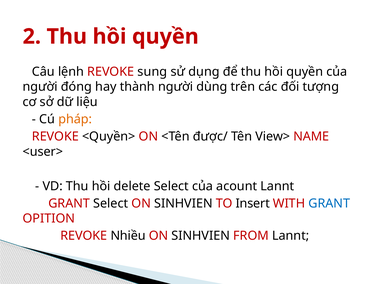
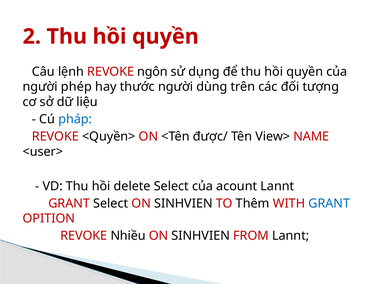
sung: sung -> ngôn (152, 72)
đóng: đóng -> phép (76, 87)
thành: thành -> thước (137, 87)
pháp colour: orange -> blue (75, 119)
Insert: Insert -> Thêm (253, 203)
